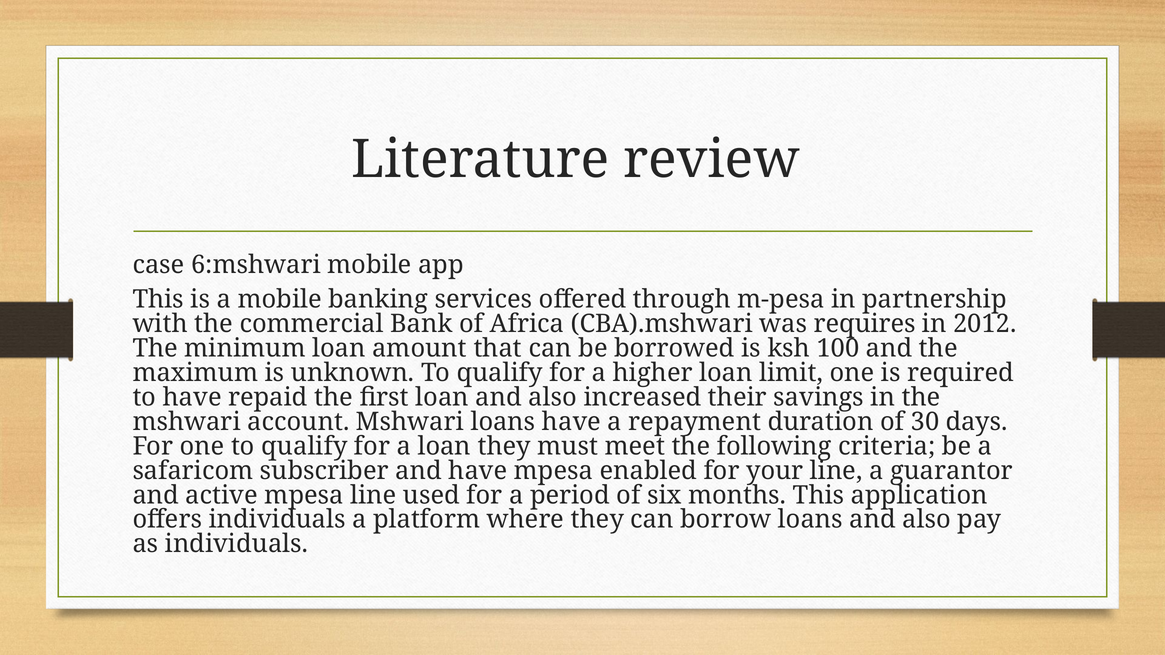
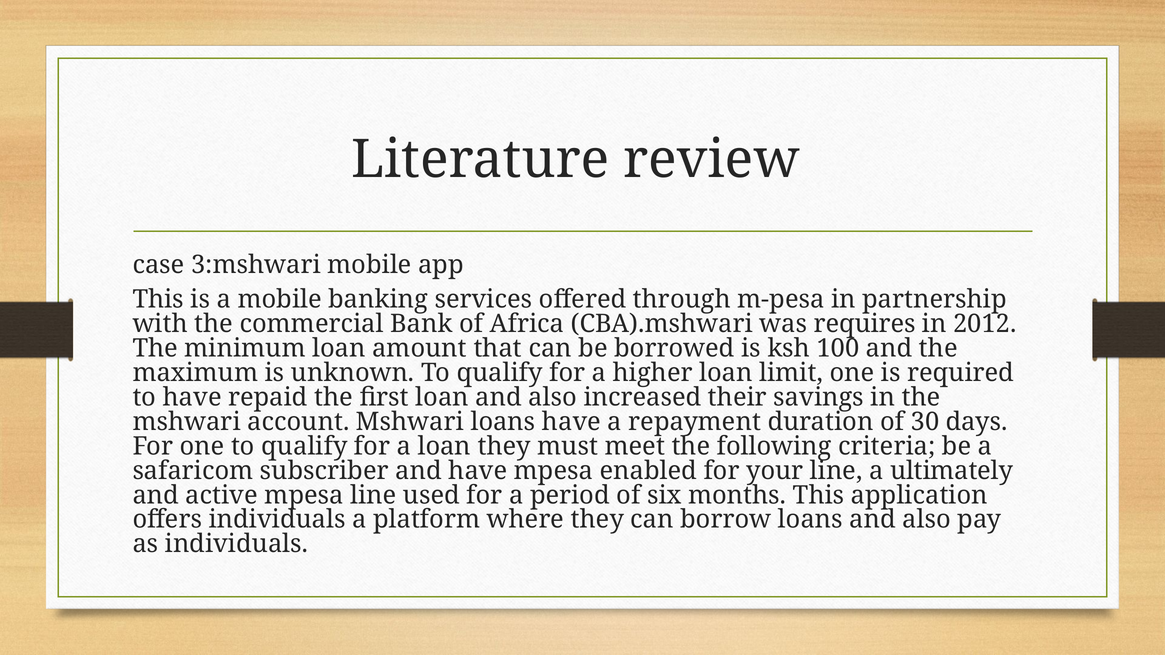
6:mshwari: 6:mshwari -> 3:mshwari (256, 265)
guarantor: guarantor -> ultimately (951, 471)
